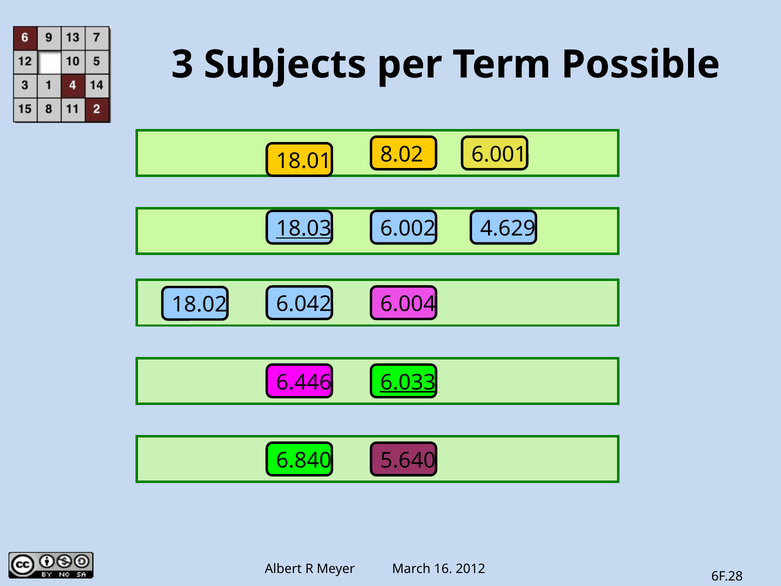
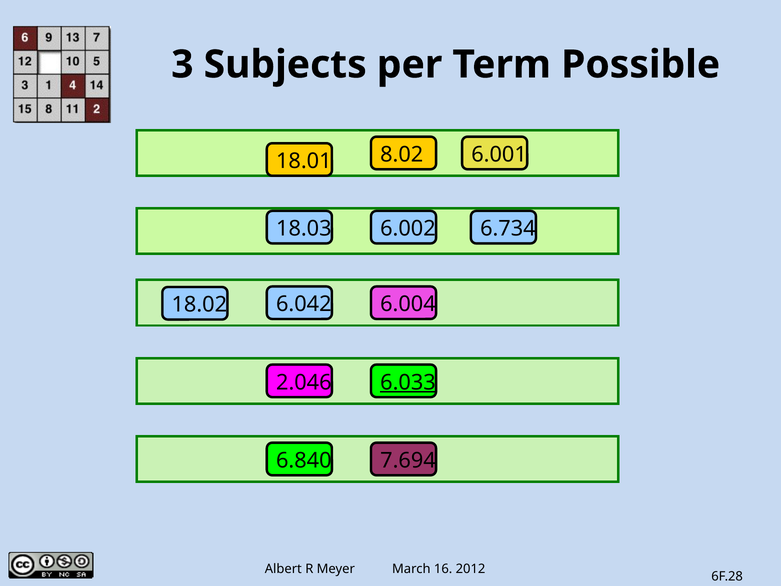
18.03 underline: present -> none (304, 229)
4.629: 4.629 -> 6.734 (508, 229)
6.446: 6.446 -> 2.046 (304, 382)
5.640: 5.640 -> 7.694 (408, 460)
